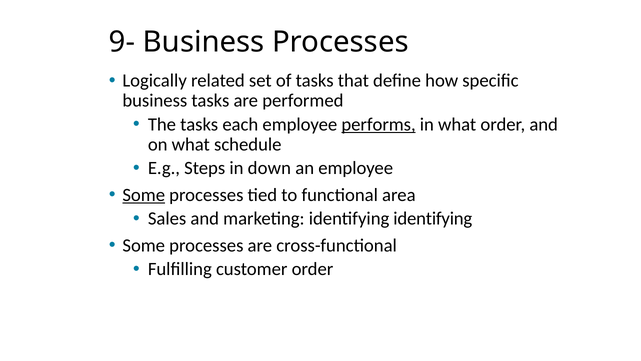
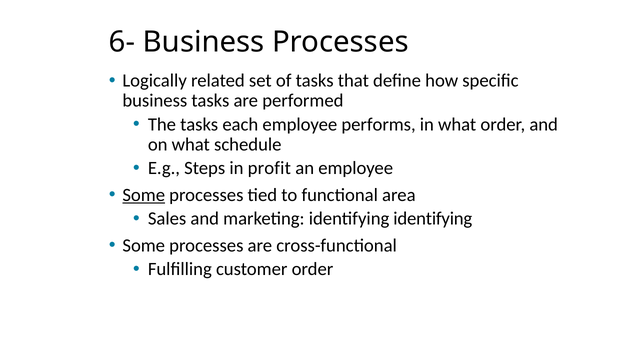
9-: 9- -> 6- (122, 42)
performs underline: present -> none (379, 124)
down: down -> profit (269, 168)
